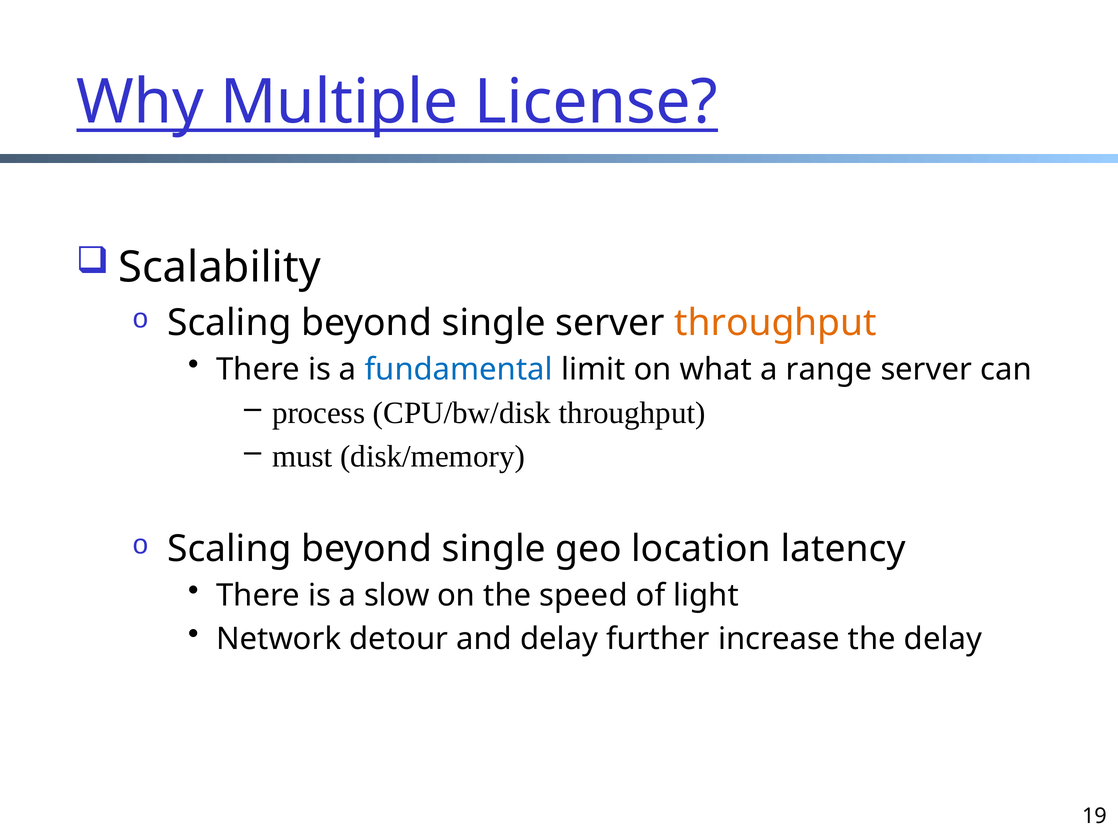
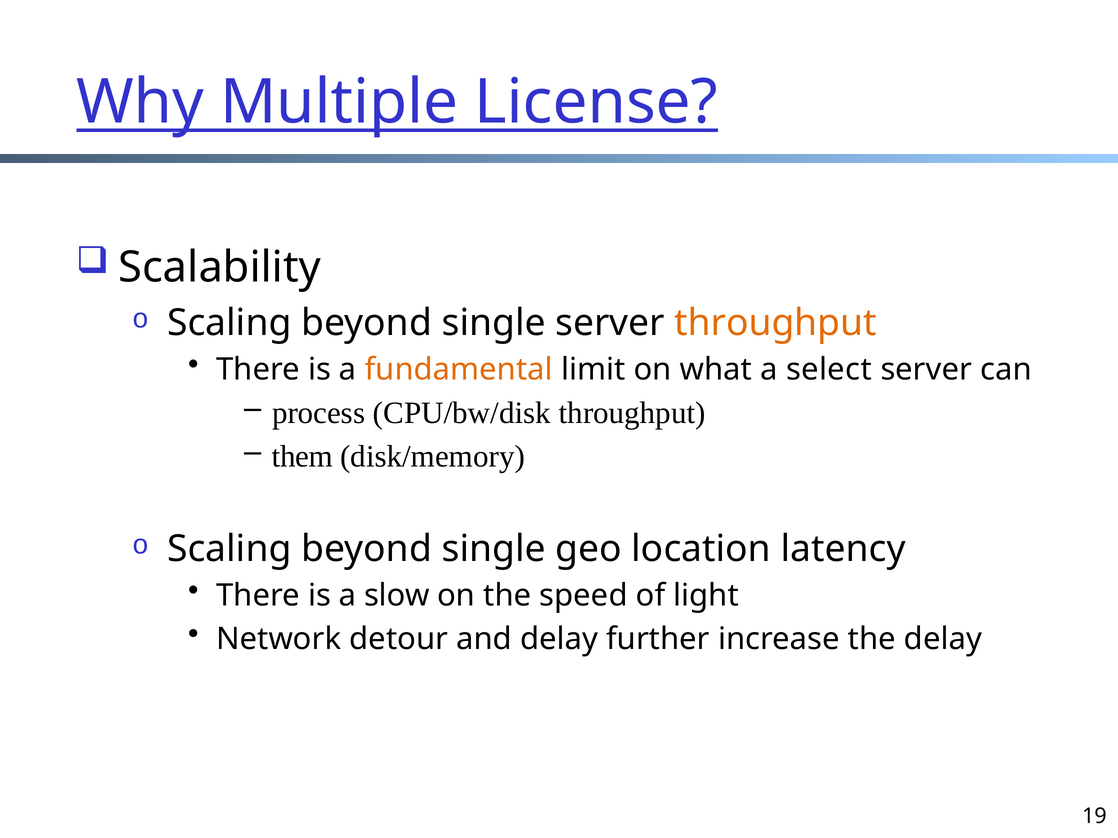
fundamental colour: blue -> orange (459, 370)
range: range -> select (829, 370)
must: must -> them (302, 457)
